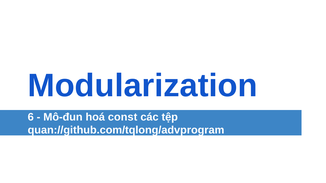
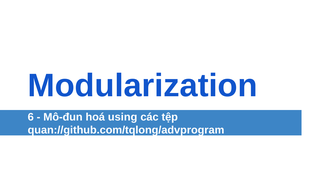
const: const -> using (123, 117)
